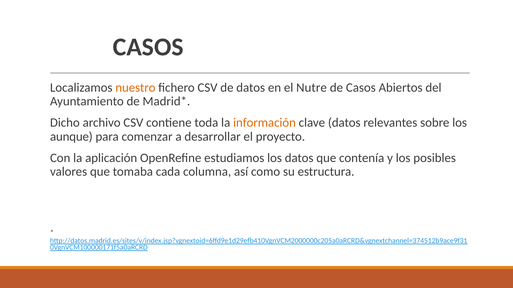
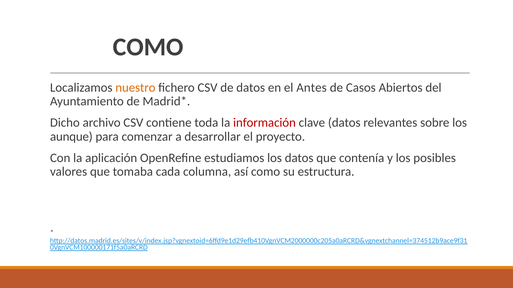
CASOS: CASOS -> COMO (148, 47)
Nutre: Nutre -> Antes (312, 88)
información colour: orange -> red (265, 123)
